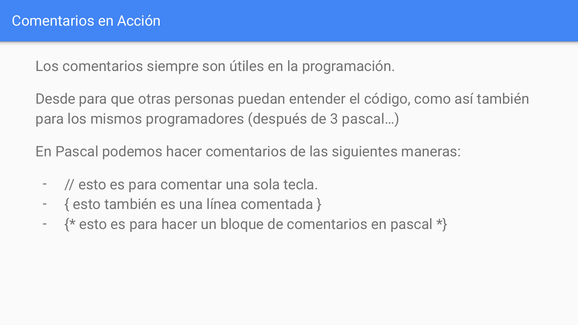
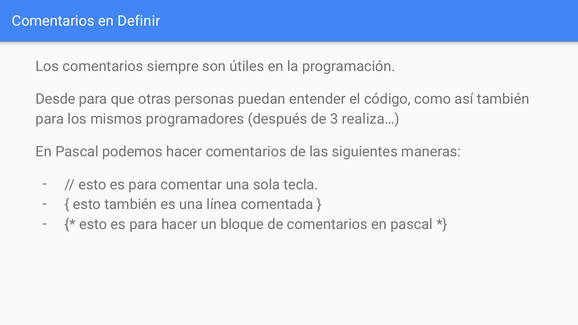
Acción: Acción -> Definir (139, 21)
pascal…: pascal… -> realiza… (371, 119)
